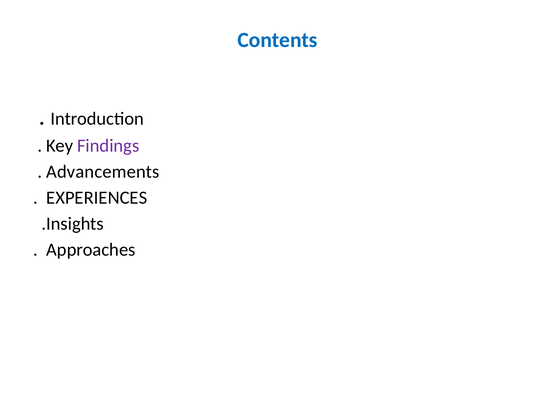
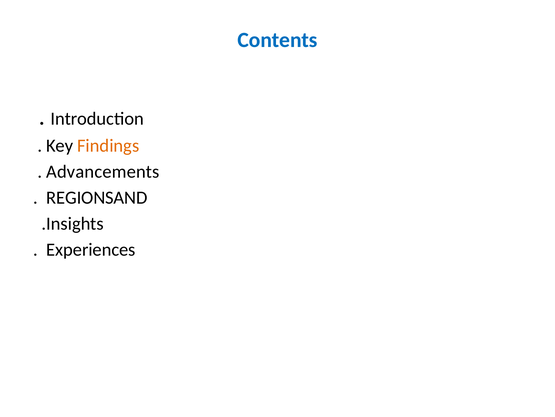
Findings colour: purple -> orange (108, 146)
EXPERIENCES: EXPERIENCES -> REGIONSAND (97, 197)
Approaches: Approaches -> Experiences (91, 249)
